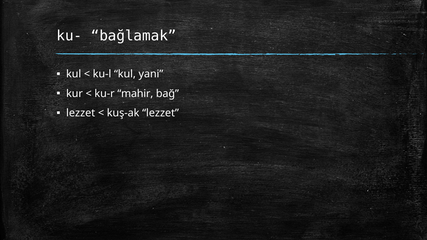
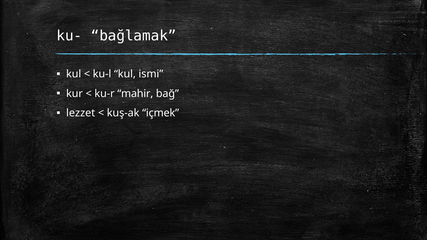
yani: yani -> ismi (151, 74)
kuş-ak lezzet: lezzet -> içmek (161, 113)
